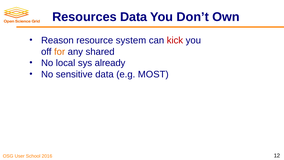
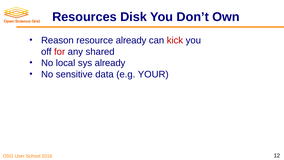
Resources Data: Data -> Disk (134, 17)
resource system: system -> already (131, 40)
for colour: orange -> red (60, 52)
MOST: MOST -> YOUR (153, 74)
